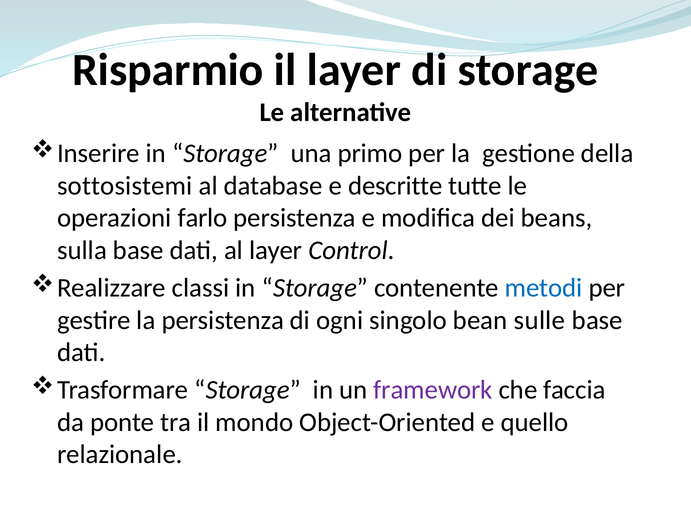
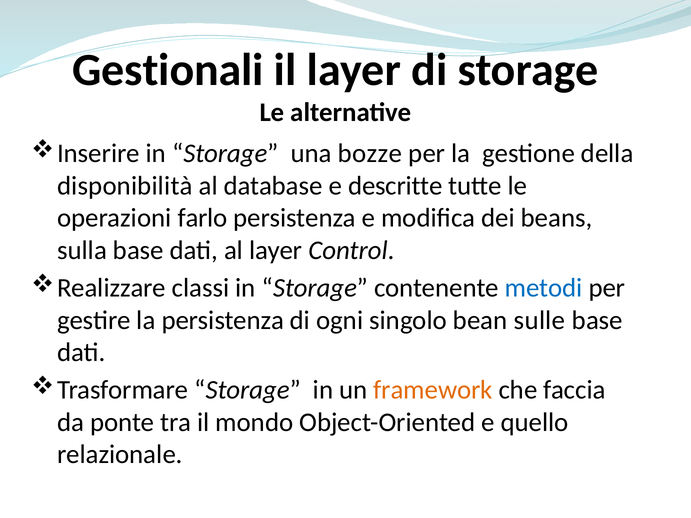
Risparmio: Risparmio -> Gestionali (168, 70)
primo: primo -> bozze (370, 154)
sottosistemi: sottosistemi -> disponibilità (125, 186)
framework colour: purple -> orange (433, 390)
